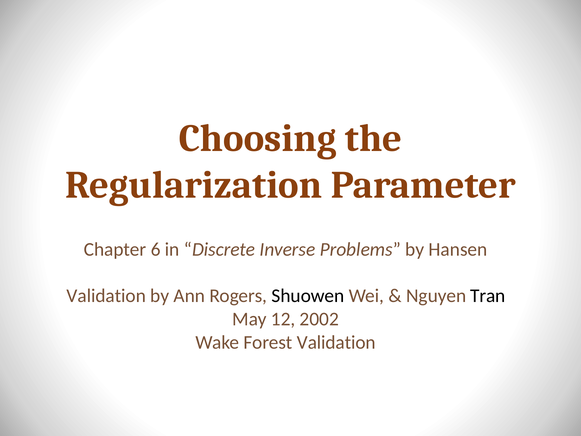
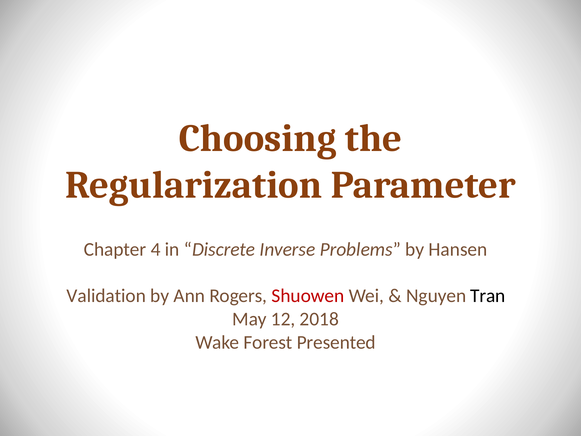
6: 6 -> 4 (156, 249)
Shuowen colour: black -> red (308, 296)
2002: 2002 -> 2018 (319, 319)
Forest Validation: Validation -> Presented (336, 342)
